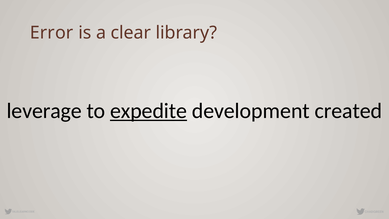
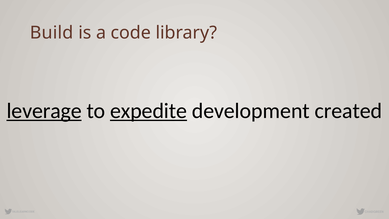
Error: Error -> Build (52, 33)
clear: clear -> code (131, 33)
leverage underline: none -> present (44, 111)
